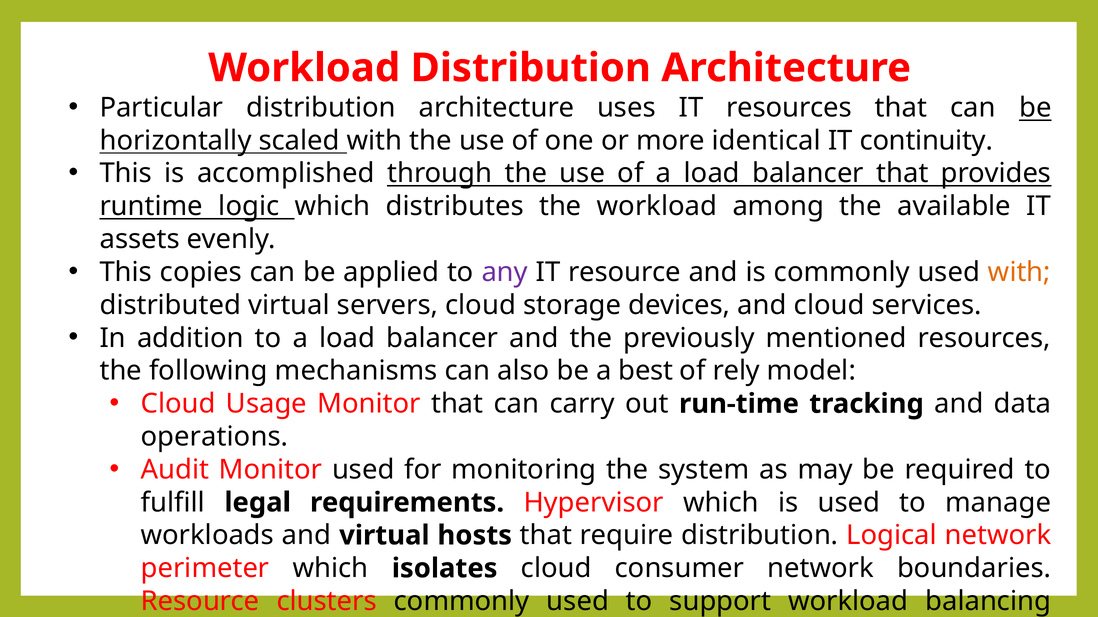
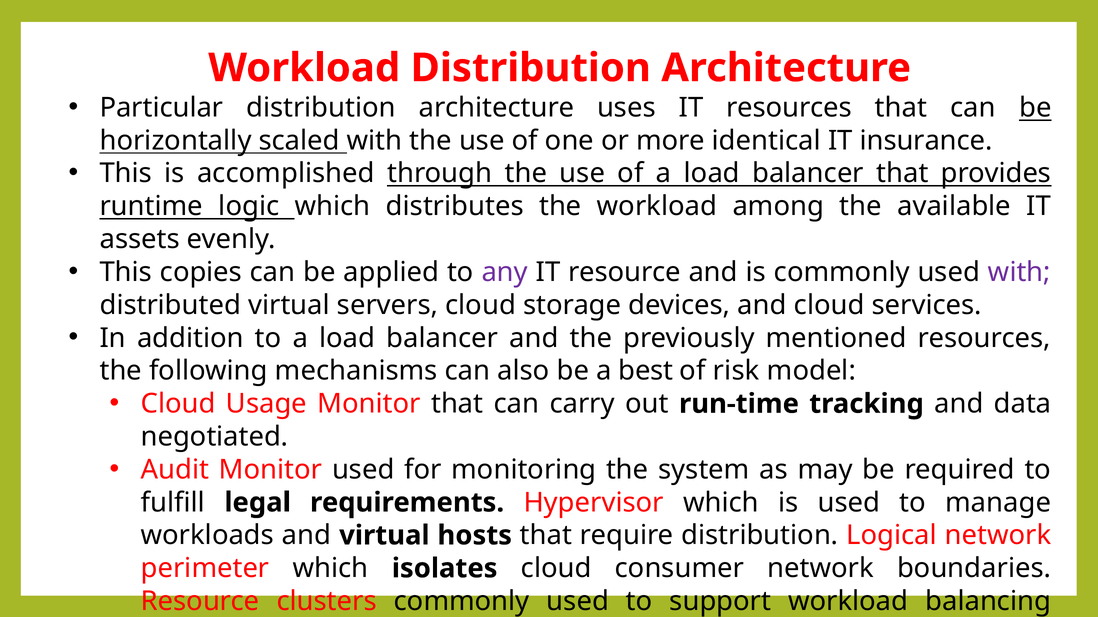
continuity: continuity -> insurance (926, 141)
with colour: orange -> purple (1019, 272)
rely: rely -> risk (736, 371)
operations: operations -> negotiated (215, 437)
